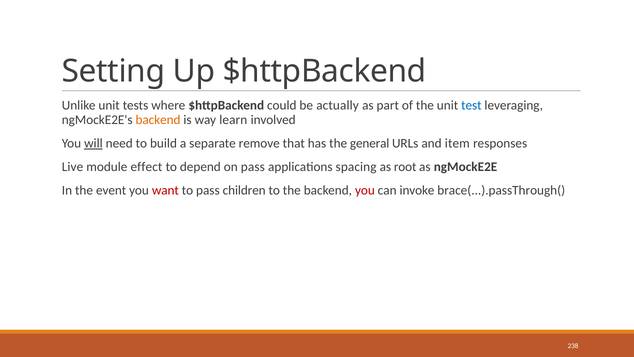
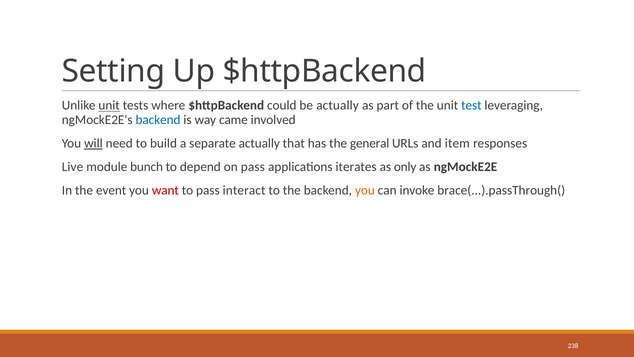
unit underline: none -> present (109, 105)
backend colour: orange -> blue (158, 120)
learn: learn -> came (233, 120)
separate remove: remove -> actually (259, 143)
effect: effect -> bunch (147, 167)
spacing: spacing -> iterates (356, 167)
root: root -> only (405, 167)
children: children -> interact (244, 190)
you colour: red -> orange (365, 190)
